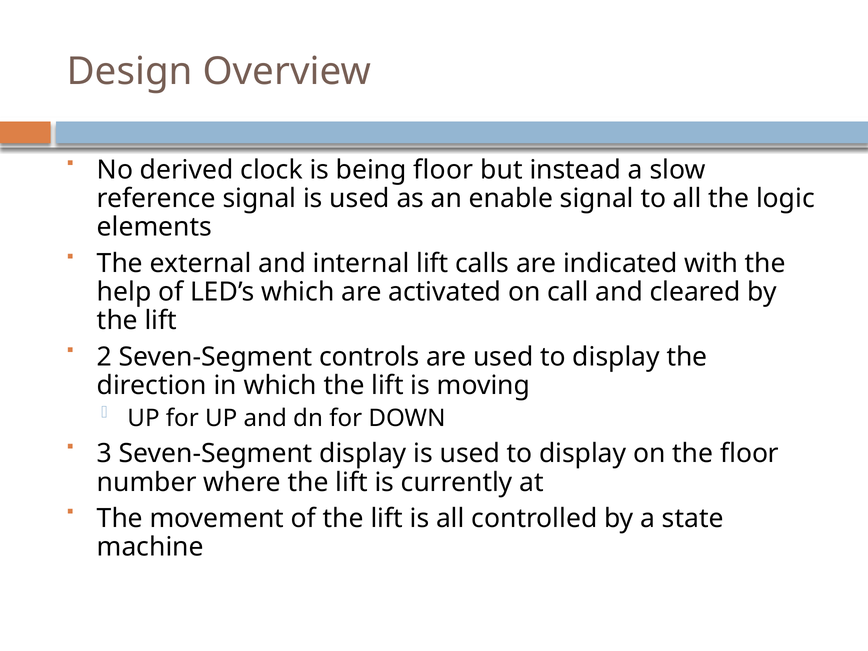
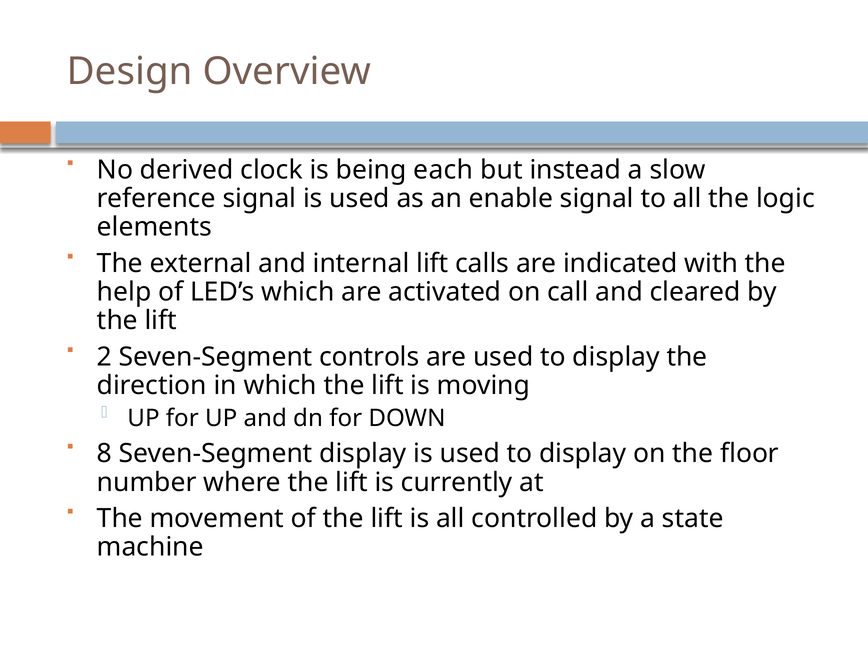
being floor: floor -> each (443, 170)
3: 3 -> 8 (105, 454)
